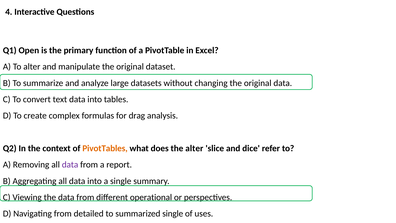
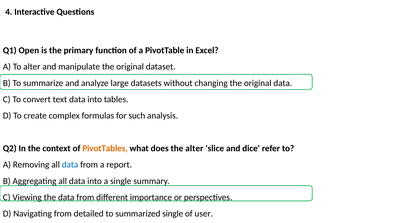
drag: drag -> such (137, 116)
data colour: purple -> blue (70, 165)
operational: operational -> importance (151, 197)
uses: uses -> user (204, 213)
